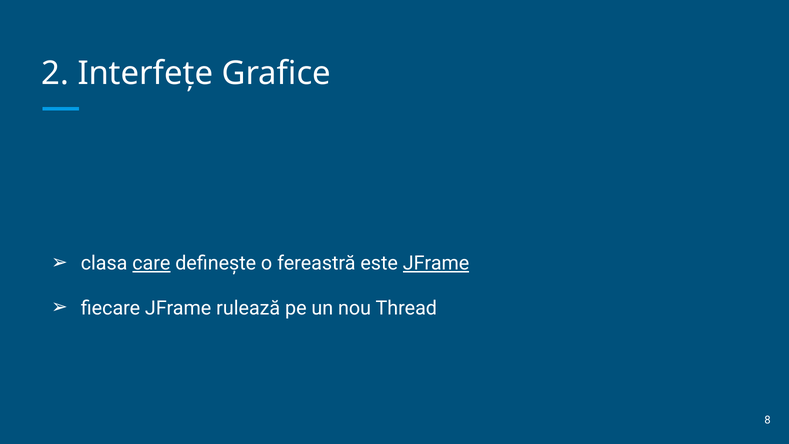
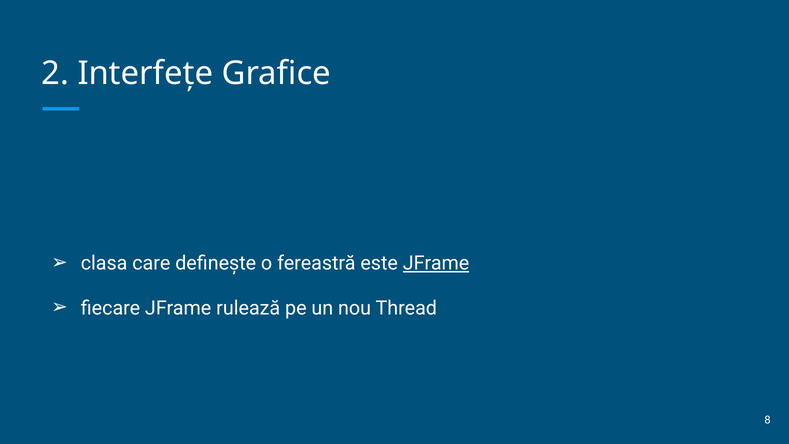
care underline: present -> none (151, 263)
